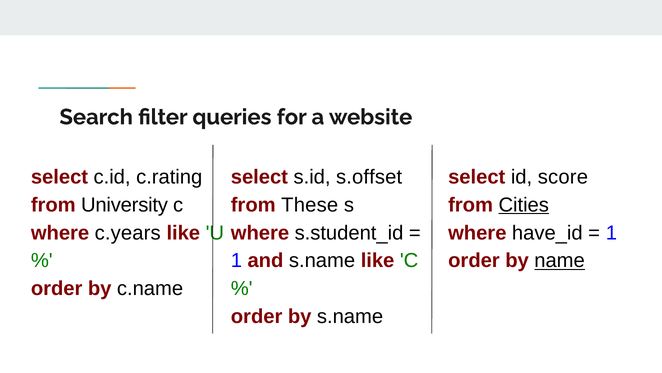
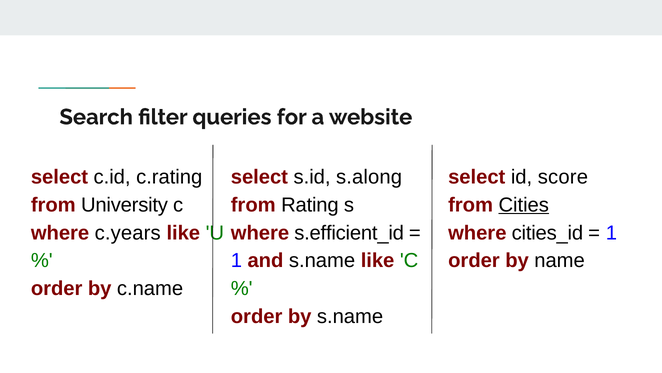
s.offset: s.offset -> s.along (369, 177)
These: These -> Rating (310, 205)
s.student_id: s.student_id -> s.efficient_id (349, 232)
have_id: have_id -> cities_id (547, 232)
name underline: present -> none (560, 260)
